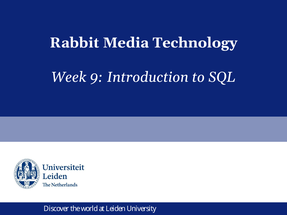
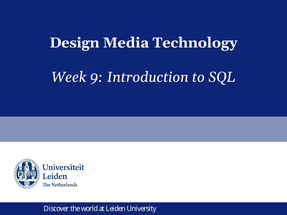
Rabbit: Rabbit -> Design (75, 43)
